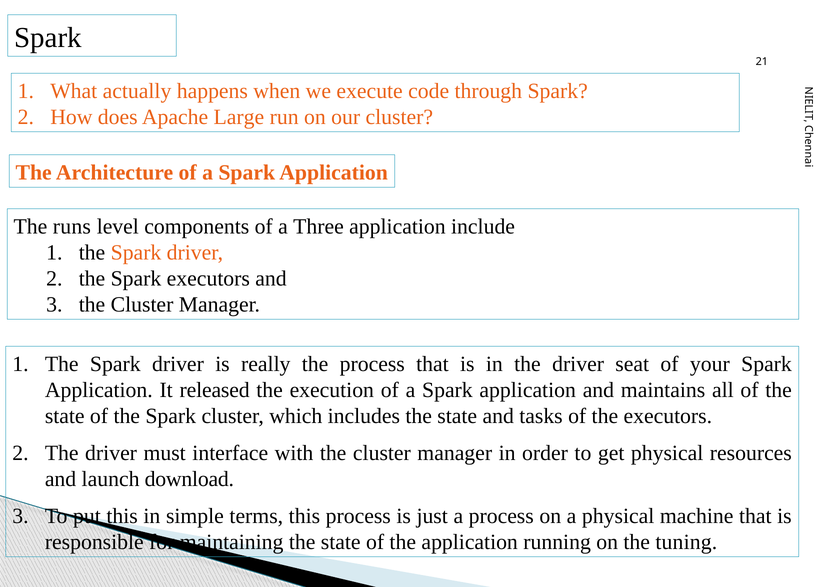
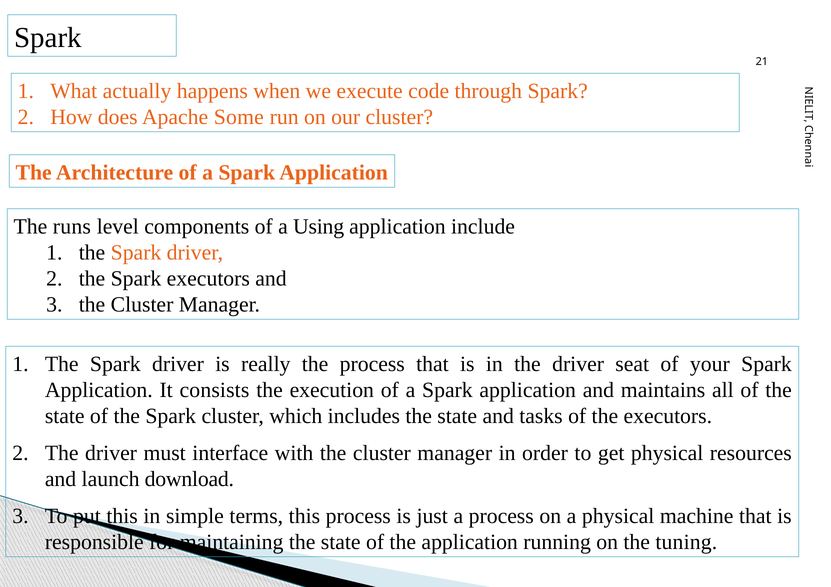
Large: Large -> Some (239, 117)
Three: Three -> Using (319, 227)
released: released -> consists (214, 390)
